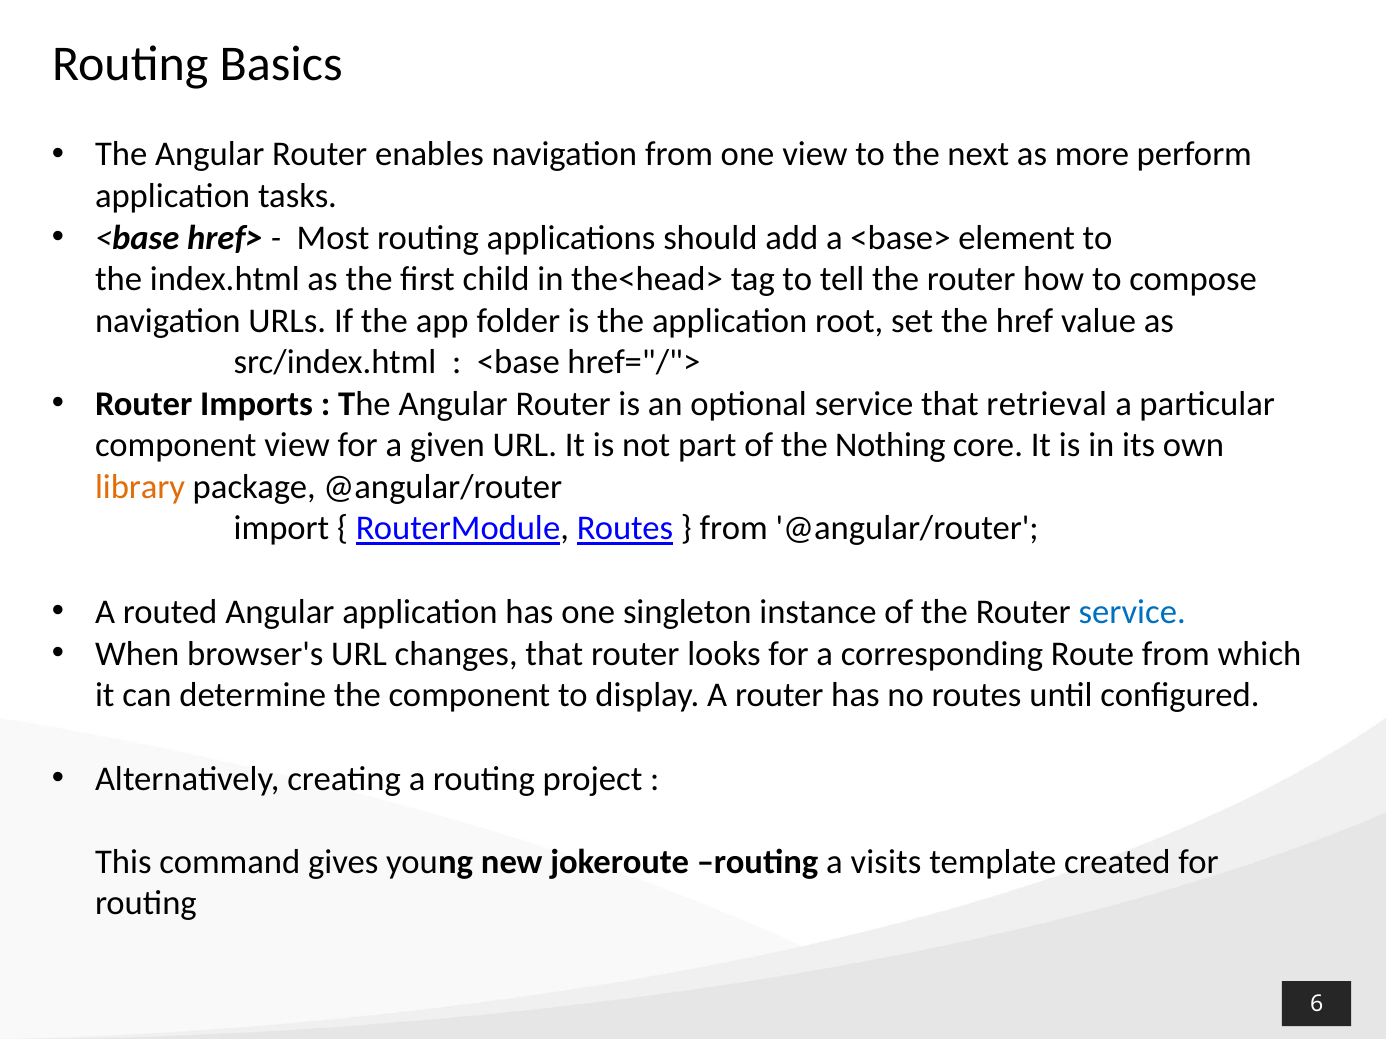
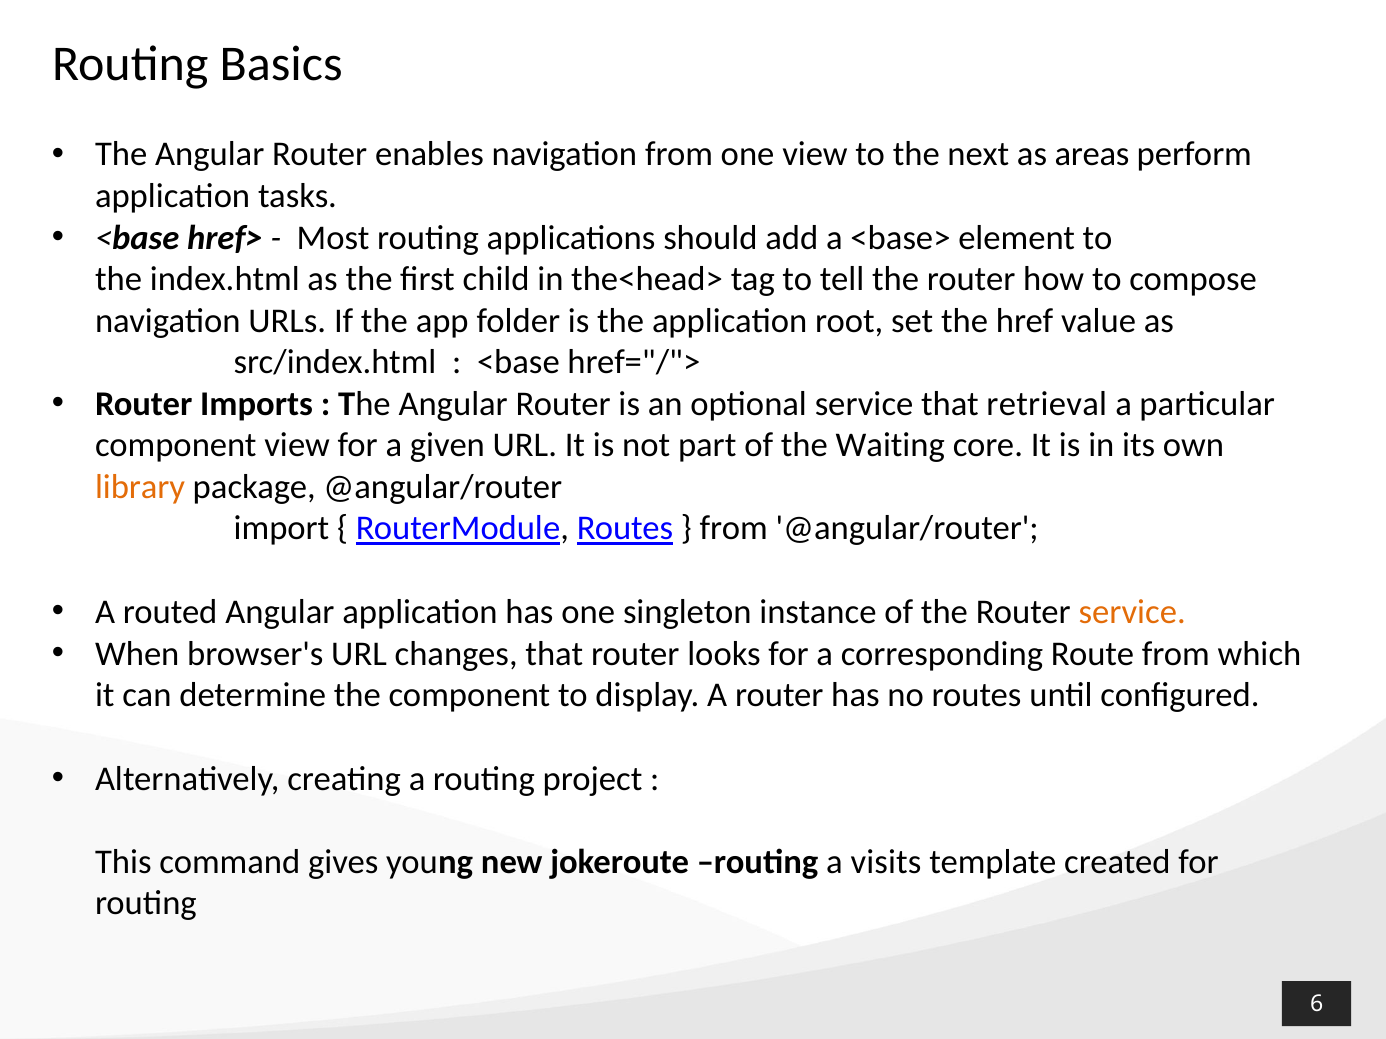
more: more -> areas (1092, 155)
Nothing: Nothing -> Waiting (890, 446)
service colour: blue -> orange (1132, 613)
